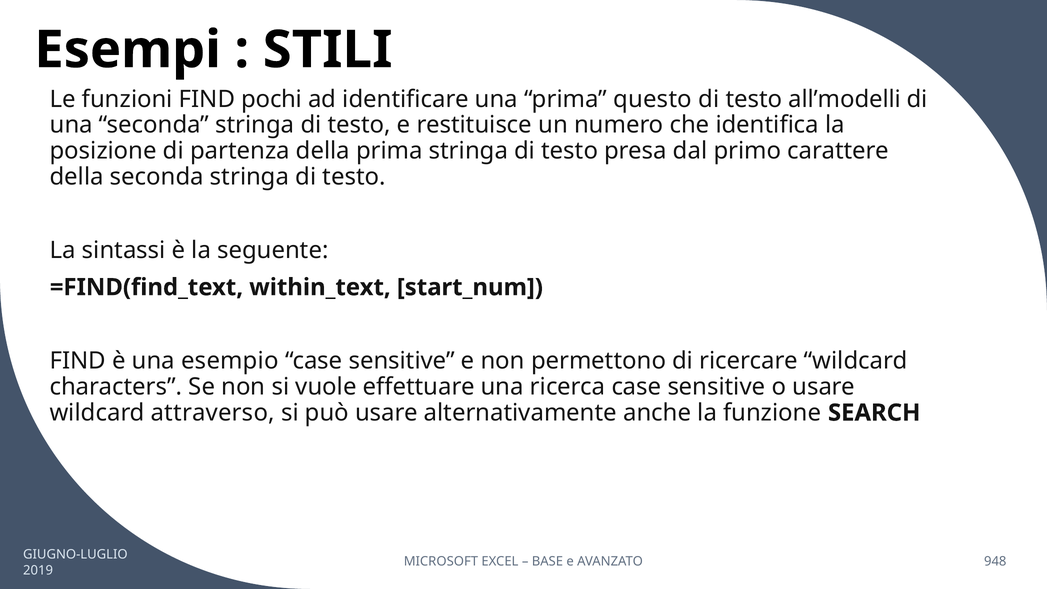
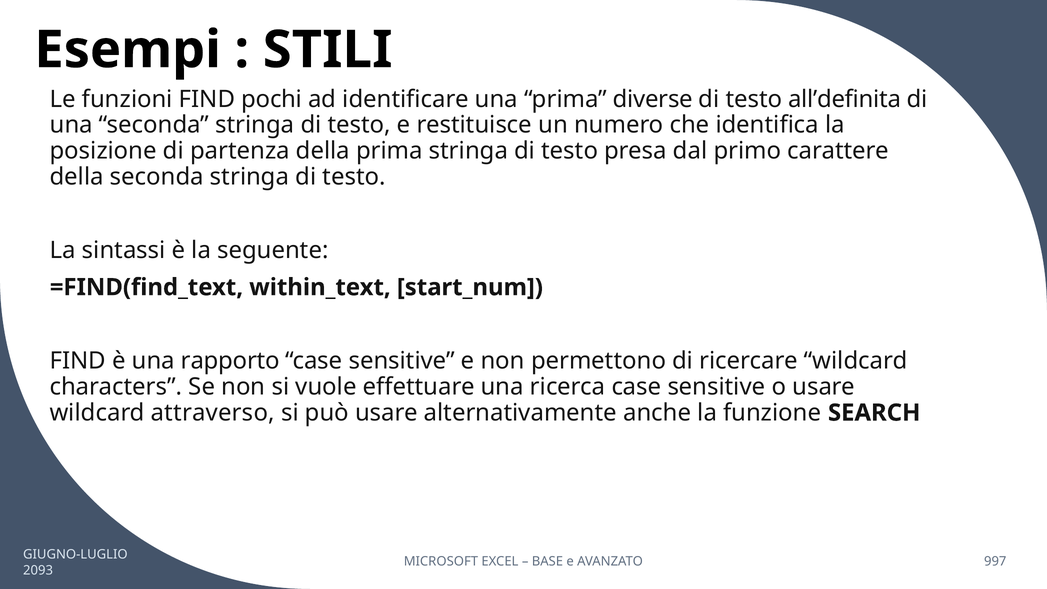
questo: questo -> diverse (653, 99)
all’modelli: all’modelli -> all’definita (845, 99)
esempio: esempio -> rapporto (230, 361)
948: 948 -> 997 (995, 561)
2019: 2019 -> 2093 (38, 570)
